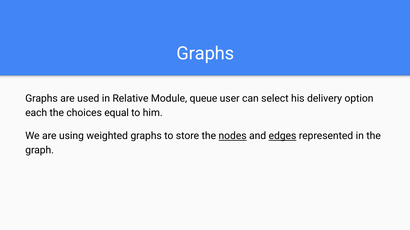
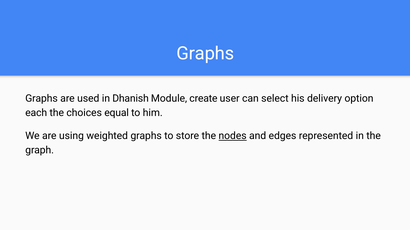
Relative: Relative -> Dhanish (131, 99)
queue: queue -> create (203, 99)
edges underline: present -> none (282, 136)
